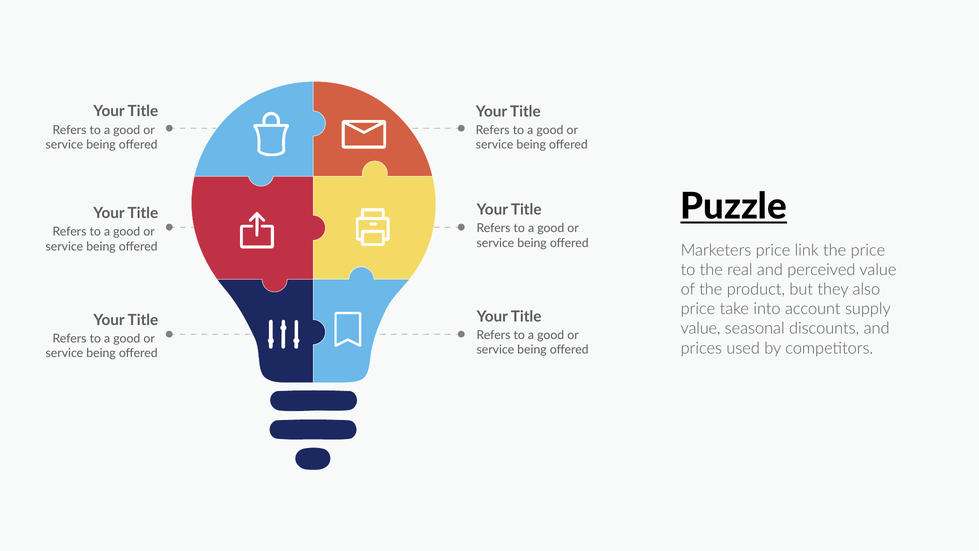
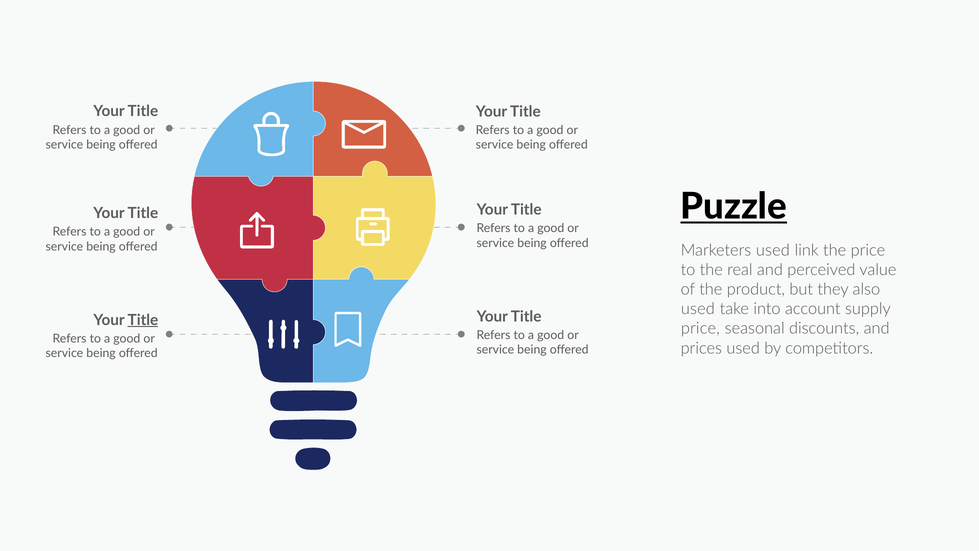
Marketers price: price -> used (773, 250)
price: price -> used (698, 309)
Title underline: none -> present (143, 320)
value: value -> price (700, 328)
